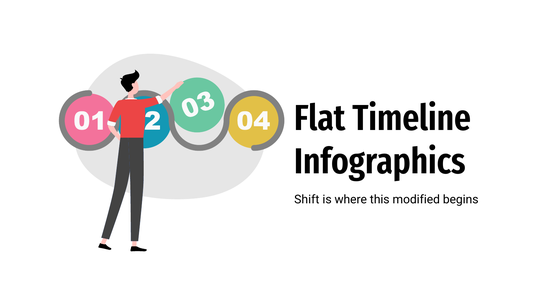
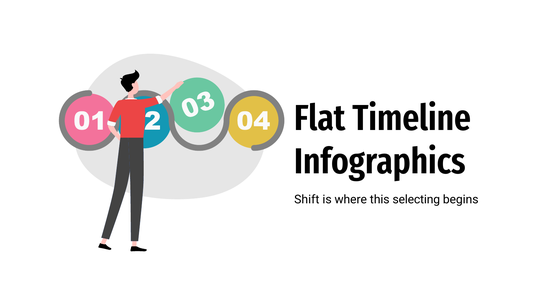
modified: modified -> selecting (416, 200)
